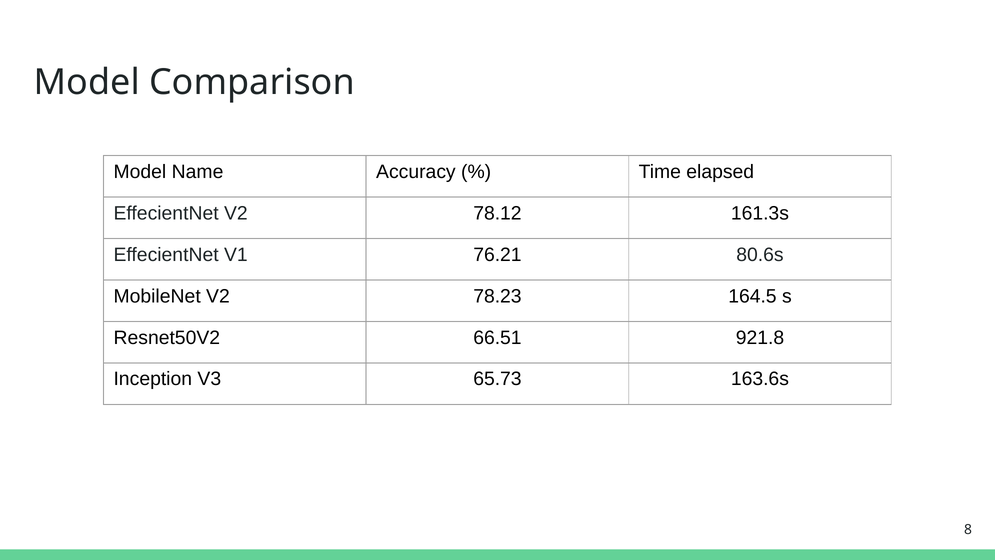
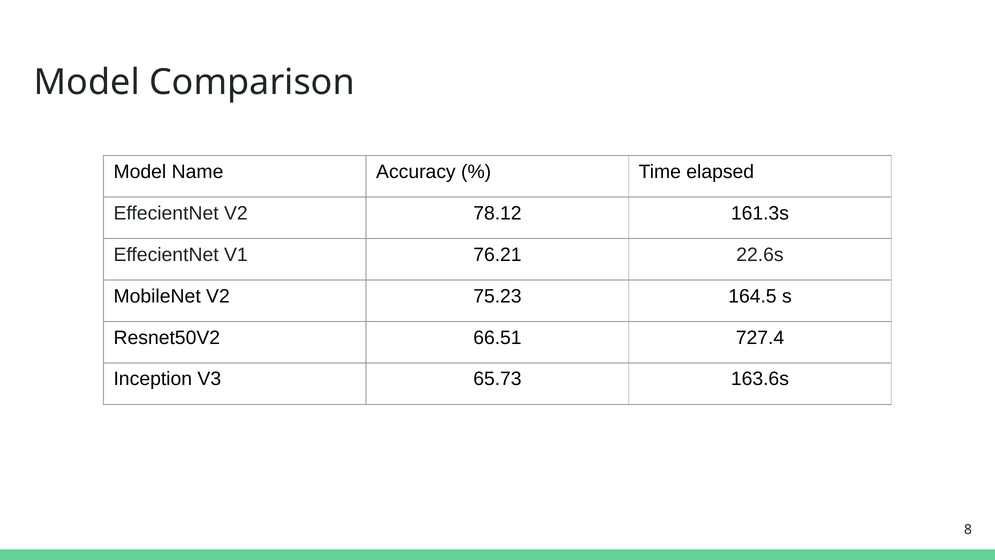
80.6s: 80.6s -> 22.6s (760, 255)
78.23: 78.23 -> 75.23 (497, 296)
921.8: 921.8 -> 727.4 (760, 337)
